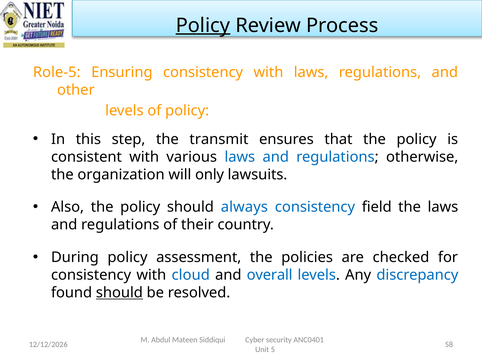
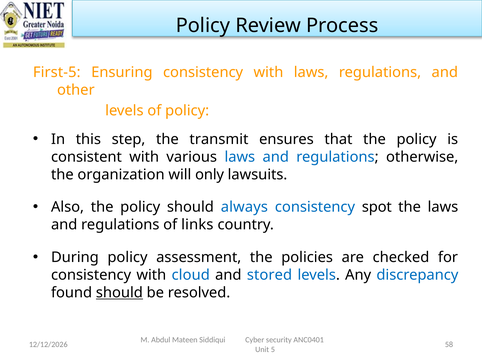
Policy underline: present -> none (203, 26)
Role-5: Role-5 -> First-5 (57, 73)
field: field -> spot (377, 207)
their: their -> links (197, 225)
overall: overall -> stored (269, 275)
